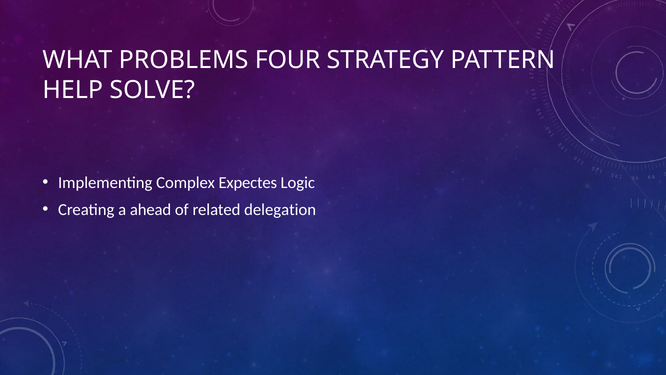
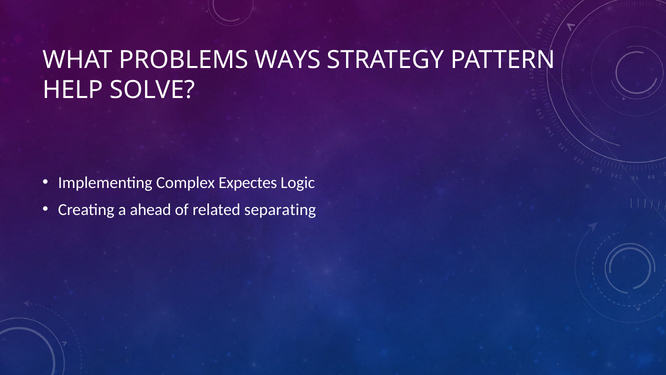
FOUR: FOUR -> WAYS (288, 60)
delegation: delegation -> separating (280, 209)
